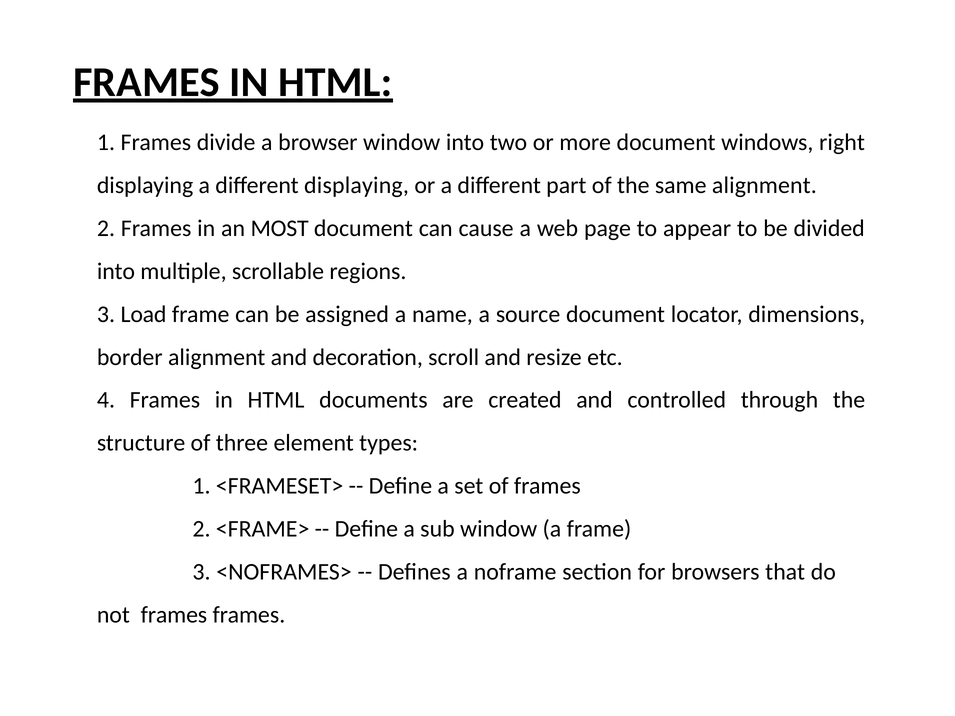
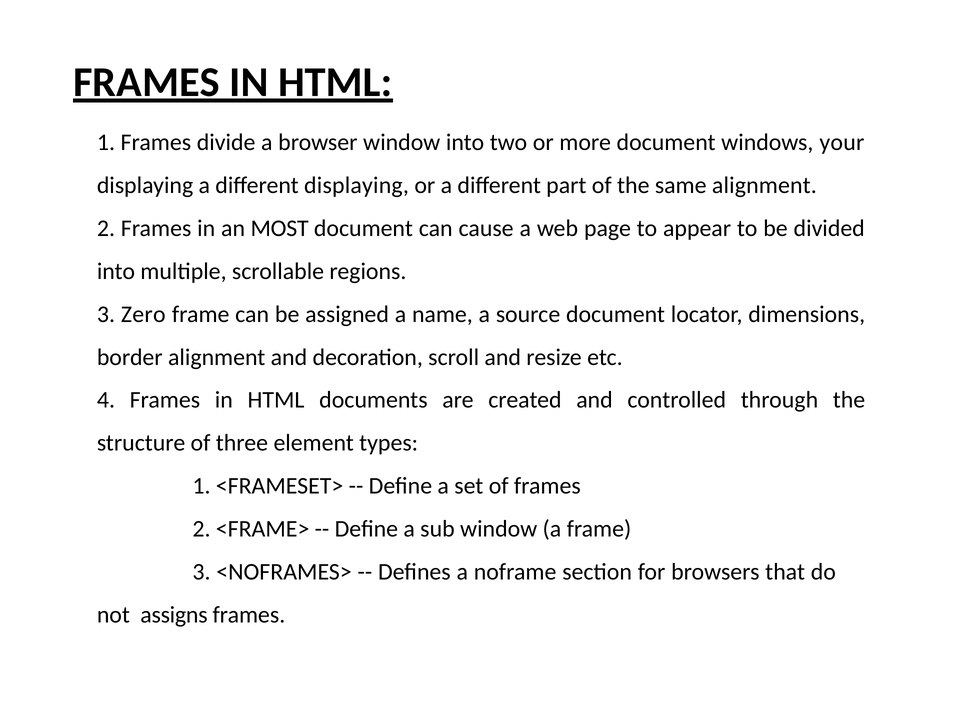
right: right -> your (842, 142)
Load: Load -> Zero (143, 314)
not frames: frames -> assigns (174, 615)
